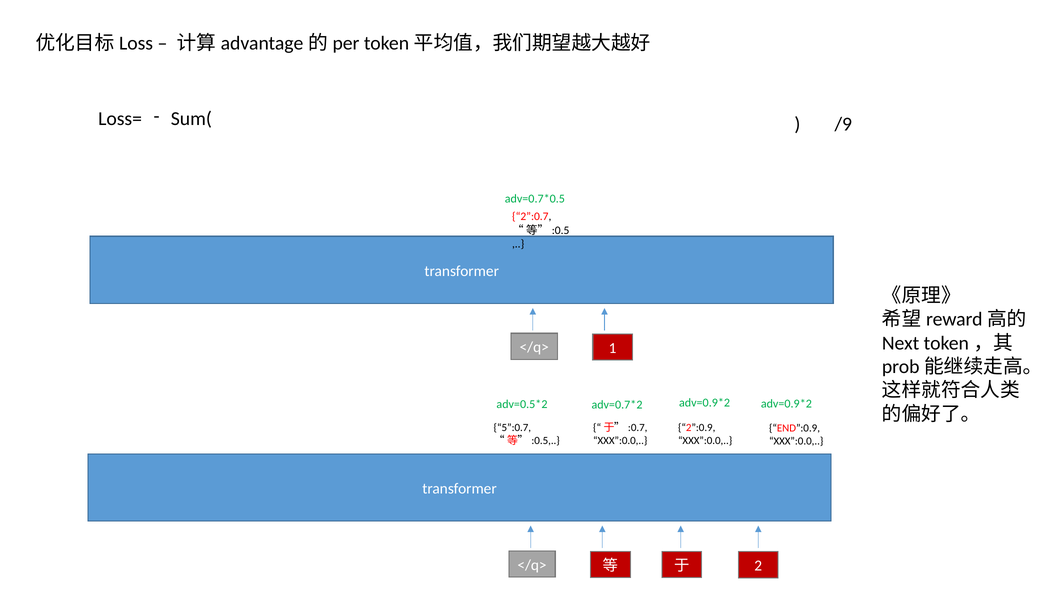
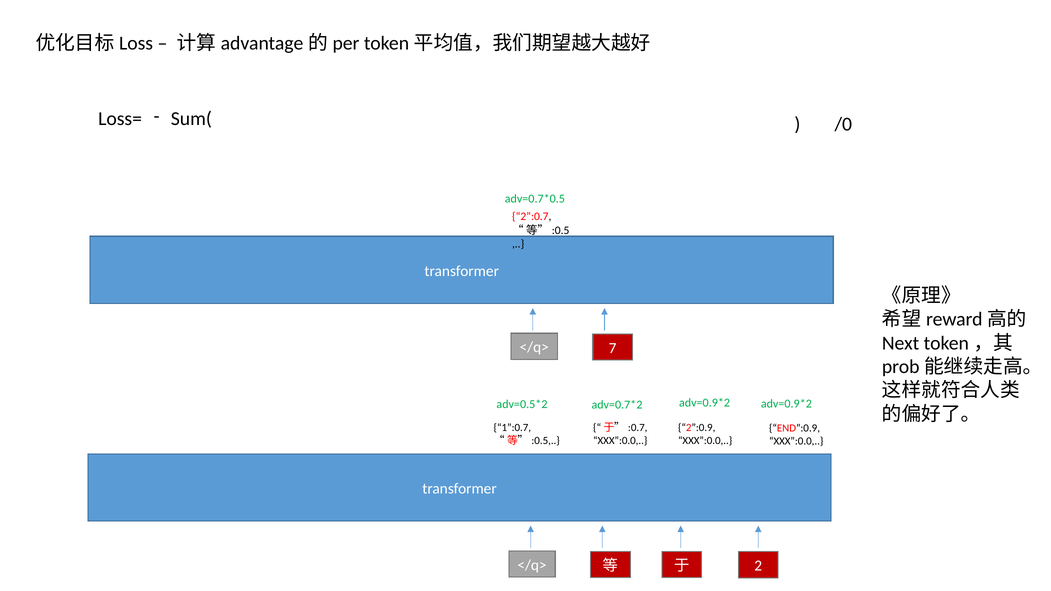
/9: /9 -> /0 (843, 124)
1: 1 -> 7 (613, 348)
5”:0.7: 5”:0.7 -> 1”:0.7 (512, 428)
